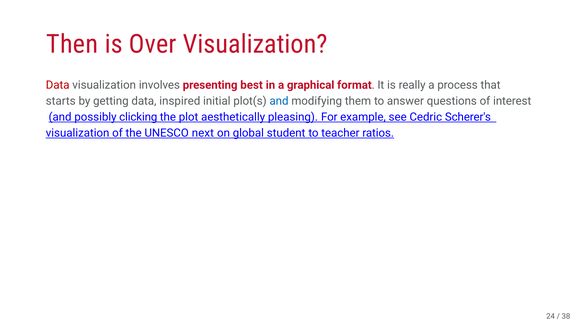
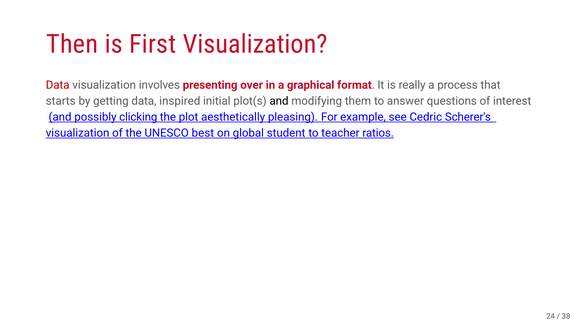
Over: Over -> First (153, 44)
best: best -> over (252, 85)
and colour: blue -> black (279, 101)
next: next -> best (203, 133)
